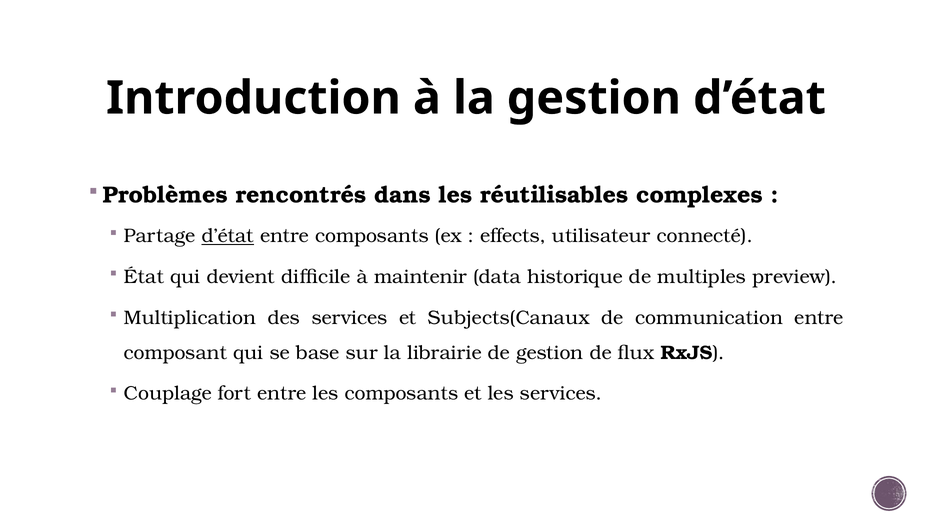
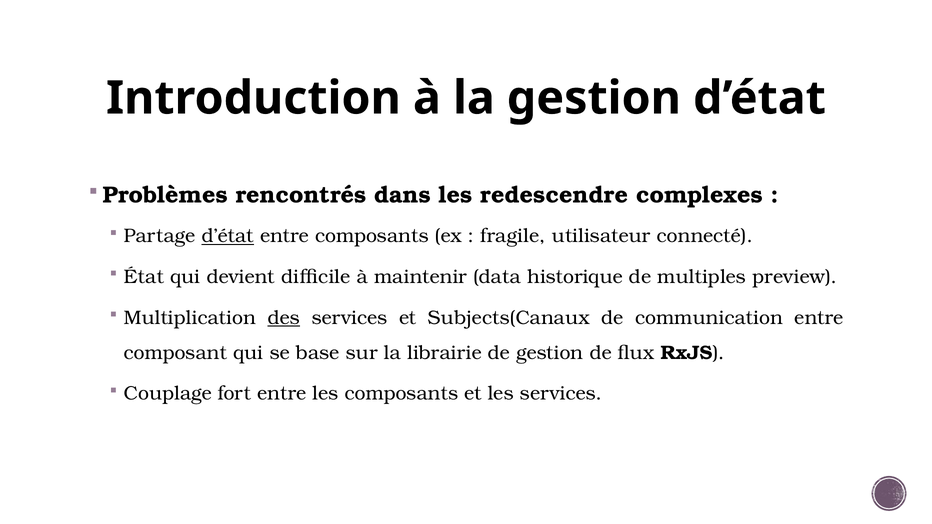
réutilisables: réutilisables -> redescendre (554, 195)
effects: effects -> fragile (513, 236)
des underline: none -> present (284, 318)
